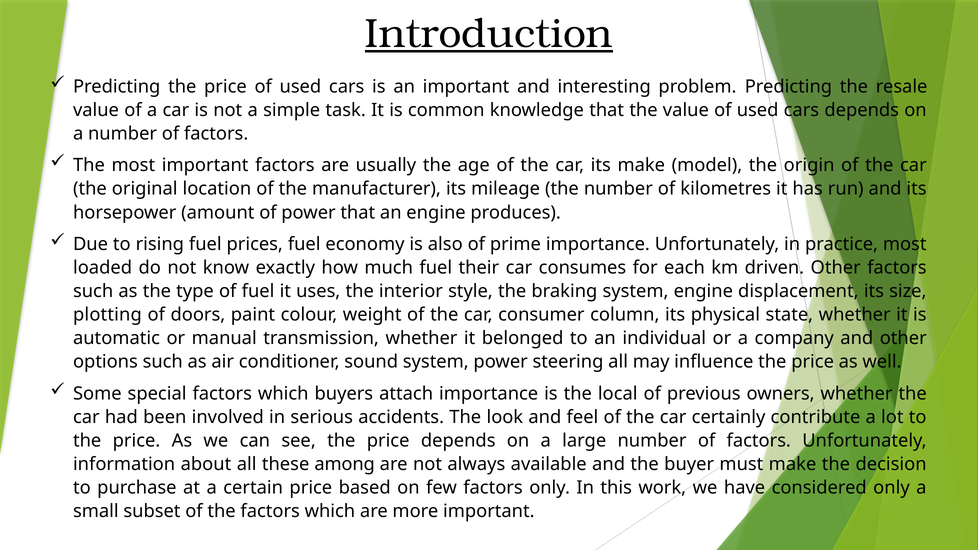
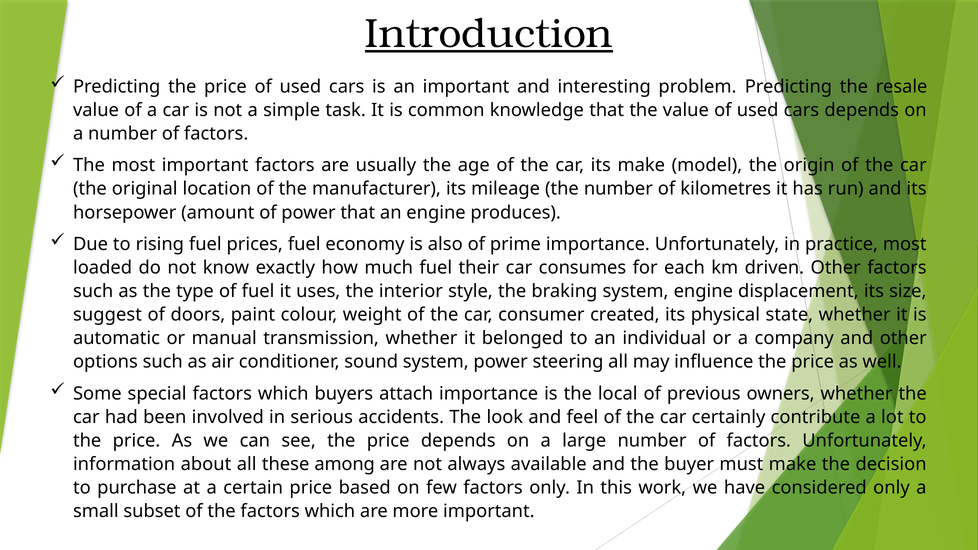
plotting: plotting -> suggest (107, 315)
column: column -> created (625, 315)
